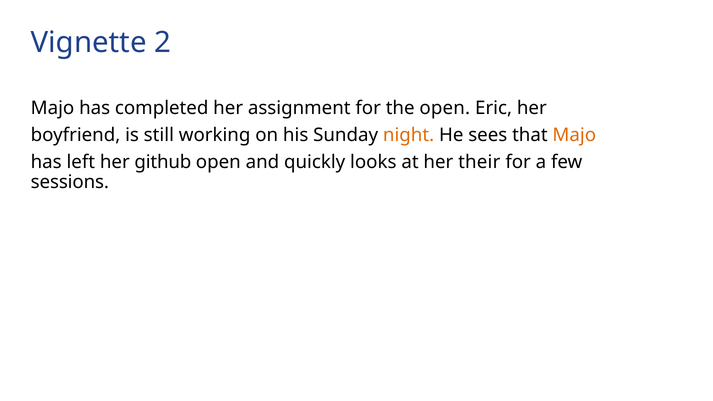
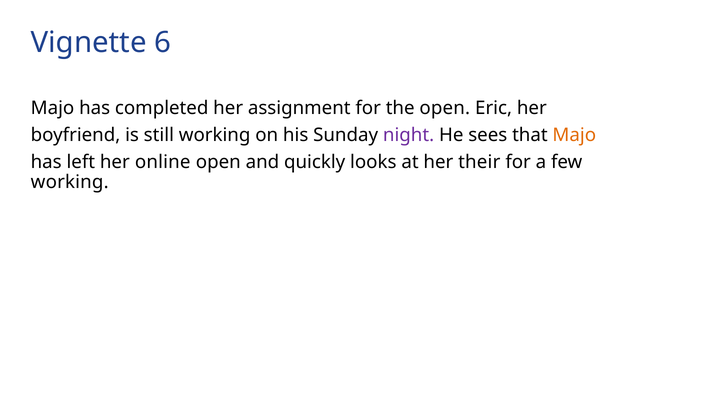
2: 2 -> 6 (163, 43)
night colour: orange -> purple (409, 135)
github: github -> online (163, 162)
sessions: sessions -> working (70, 182)
